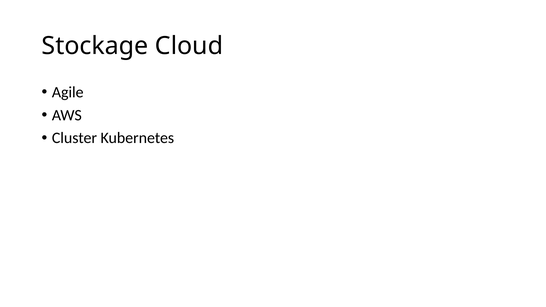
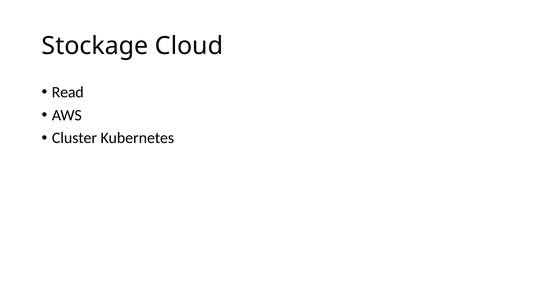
Agile: Agile -> Read (68, 92)
